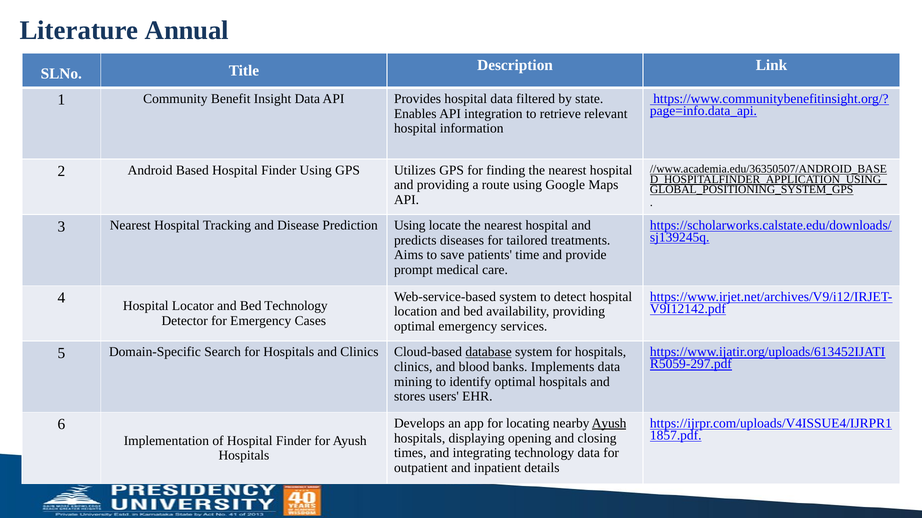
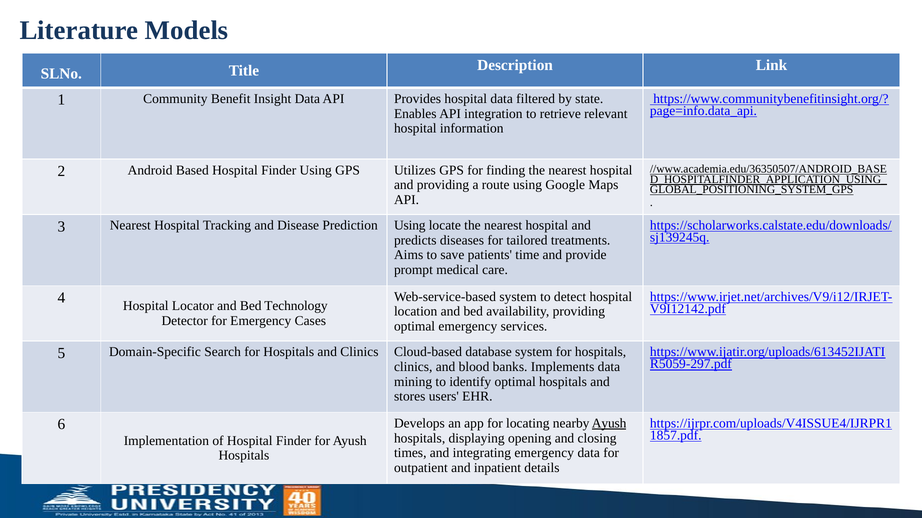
Annual: Annual -> Models (187, 30)
database underline: present -> none (489, 352)
integrating technology: technology -> emergency (544, 454)
